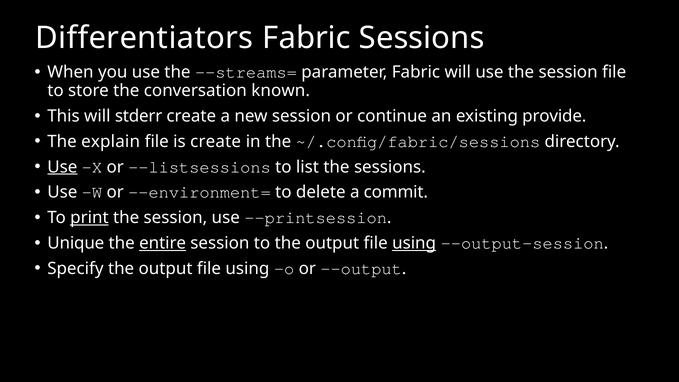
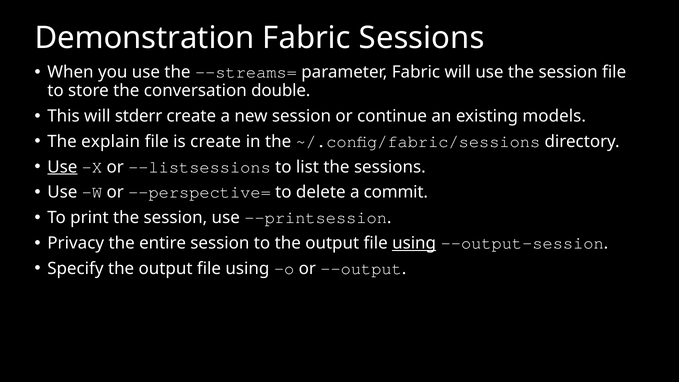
Differentiators: Differentiators -> Demonstration (144, 38)
known: known -> double (281, 91)
provide: provide -> models (554, 116)
--environment=: --environment= -> --perspective= (199, 192)
print underline: present -> none (89, 218)
Unique: Unique -> Privacy (76, 243)
entire underline: present -> none (163, 243)
